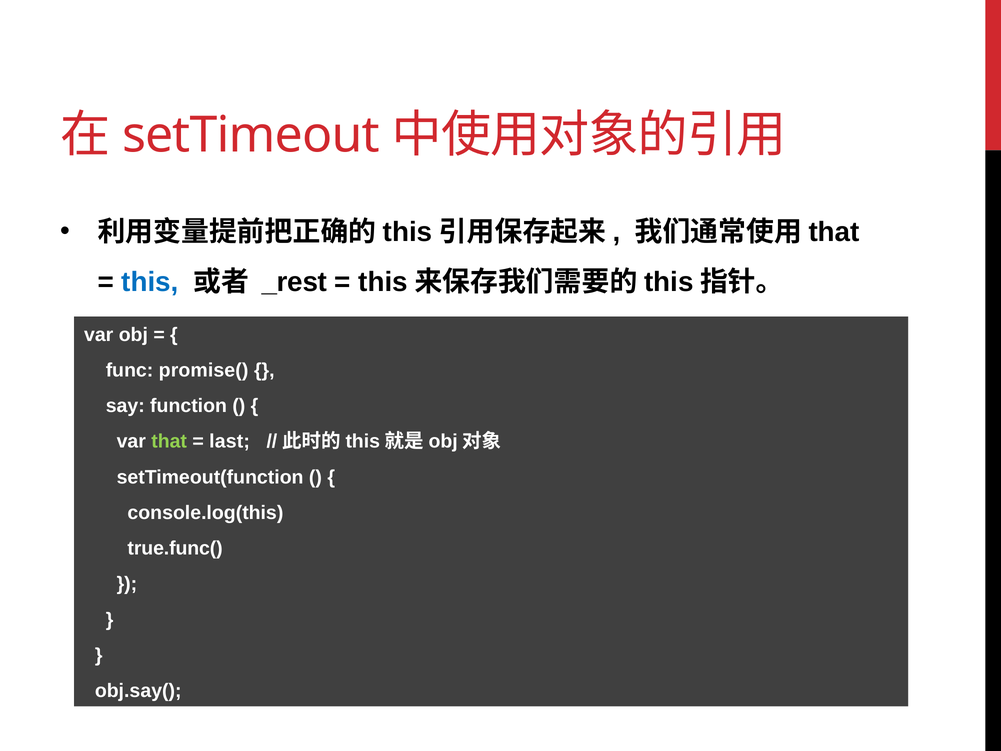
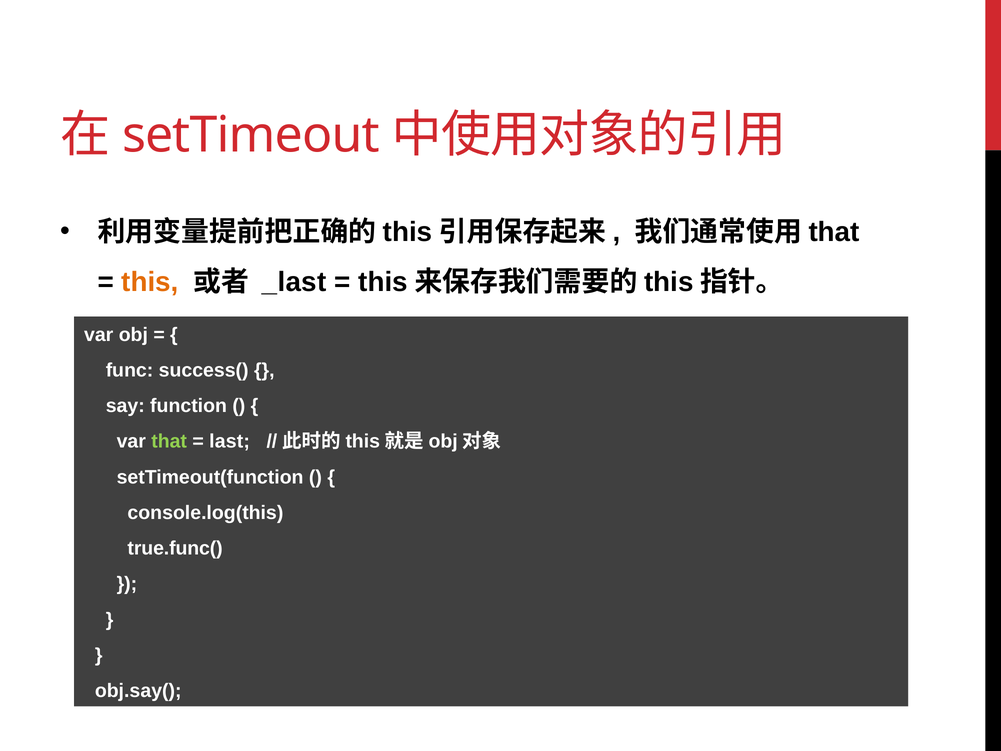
this colour: blue -> orange (150, 282)
_rest: _rest -> _last (294, 282)
promise(: promise( -> success( (204, 370)
